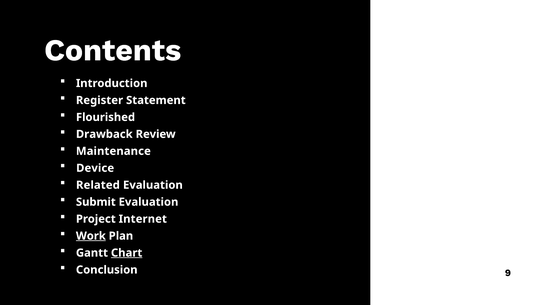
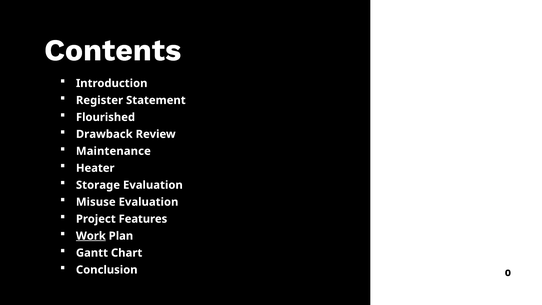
Device: Device -> Heater (95, 168)
Related: Related -> Storage (98, 185)
Submit: Submit -> Misuse (96, 202)
Internet: Internet -> Features (143, 219)
Chart underline: present -> none (127, 253)
9: 9 -> 0 (508, 273)
